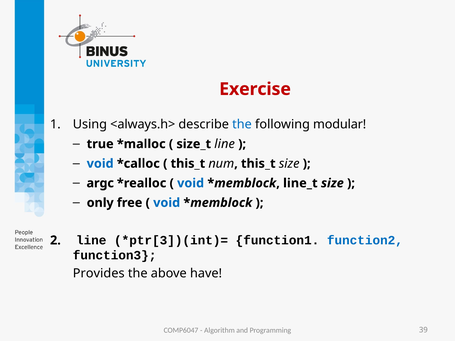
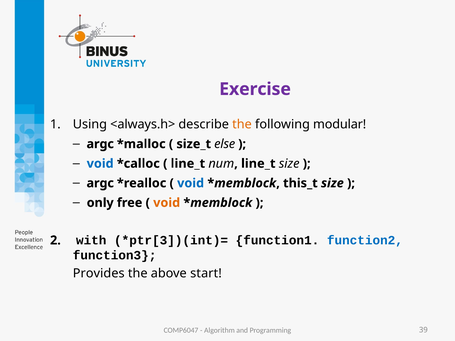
Exercise colour: red -> purple (255, 89)
the colour: blue -> orange (242, 124)
true: true -> argc (100, 144)
size_t line: line -> else (225, 144)
this_t: this_t -> line_t (188, 164)
this_t: this_t -> line_t (258, 164)
line_t: line_t -> this_t (300, 183)
void colour: blue -> orange (167, 203)
line: line -> with (91, 241)
have: have -> start (206, 273)
